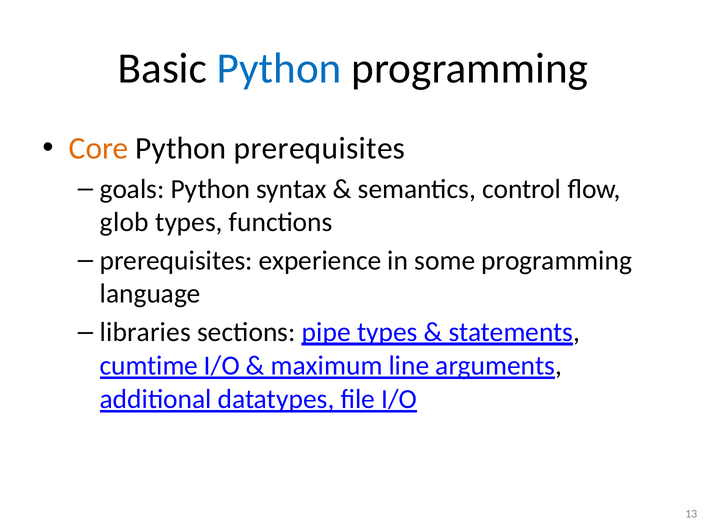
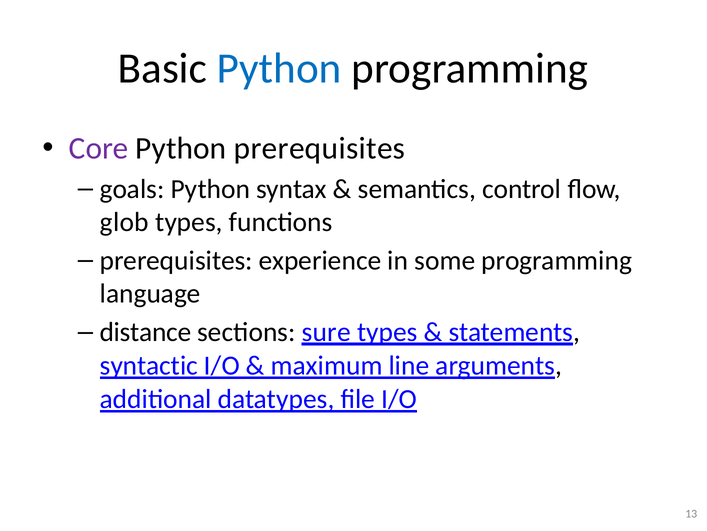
Core colour: orange -> purple (99, 148)
libraries: libraries -> distance (146, 332)
pipe: pipe -> sure (326, 332)
cumtime: cumtime -> syntactic (149, 365)
